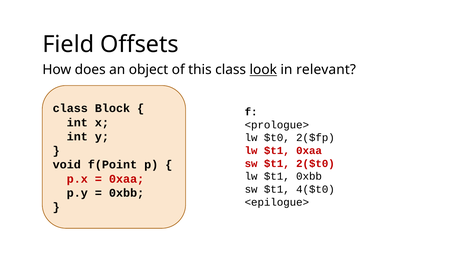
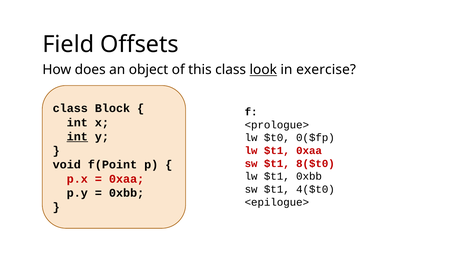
relevant: relevant -> exercise (326, 70)
int underline: none -> present (77, 136)
2($fp: 2($fp -> 0($fp (315, 138)
2($t0: 2($t0 -> 8($t0 (315, 163)
